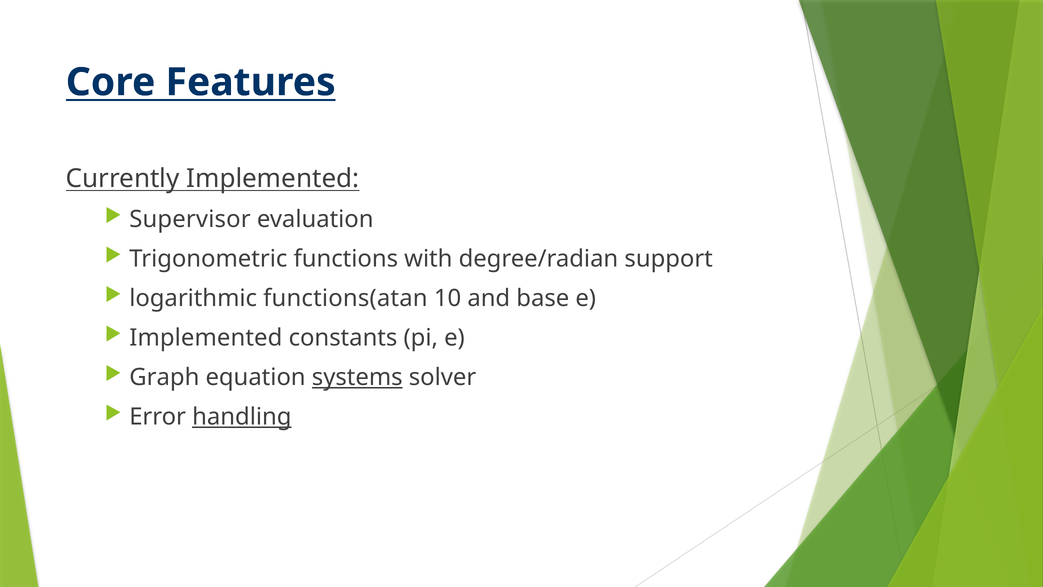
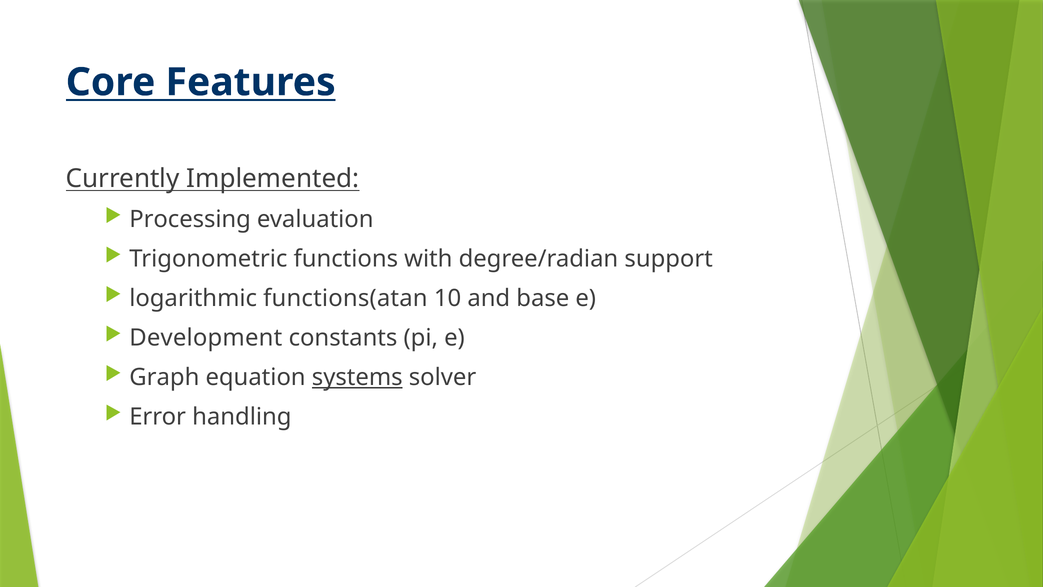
Supervisor: Supervisor -> Processing (190, 219)
Implemented: Implemented -> Development (206, 338)
handling underline: present -> none (242, 417)
